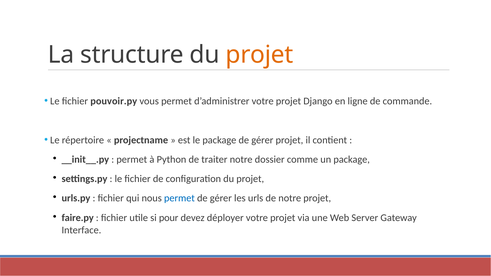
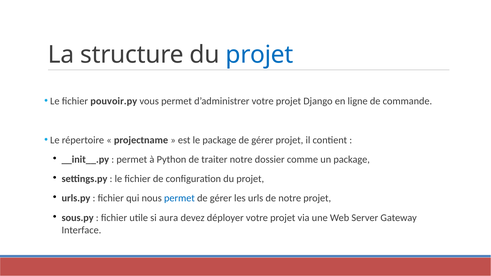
projet colour: orange -> blue (259, 55)
faire.py: faire.py -> sous.py (78, 218)
pour: pour -> aura (169, 218)
